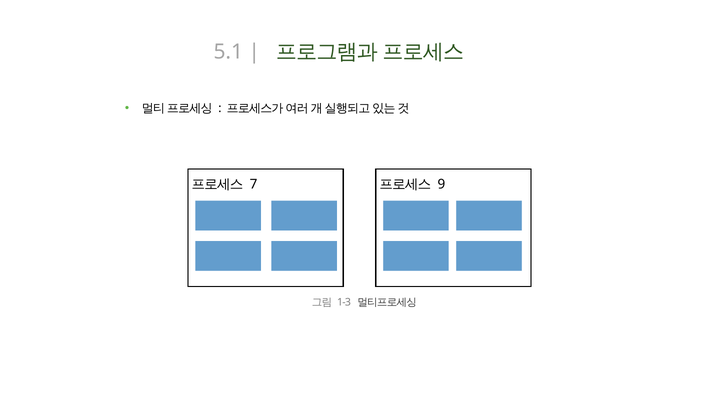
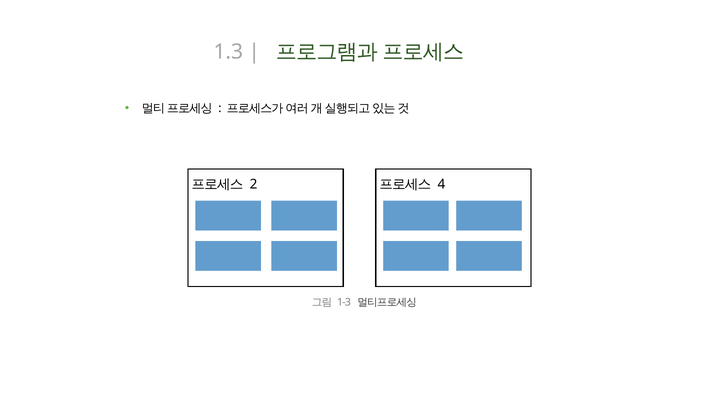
5.1: 5.1 -> 1.3 (228, 52)
7: 7 -> 2 (254, 184)
9: 9 -> 4 (441, 184)
